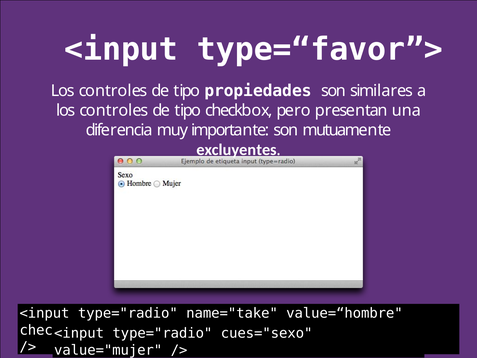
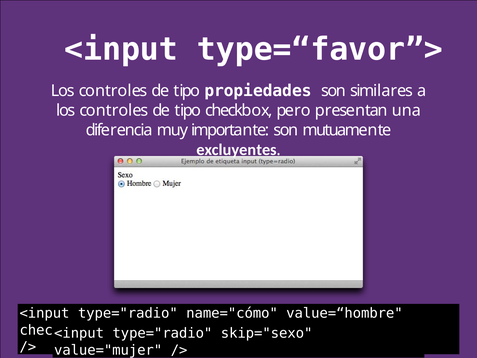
name="take: name="take -> name="cómo (232, 313)
cues="sexo: cues="sexo -> skip="sexo (267, 333)
